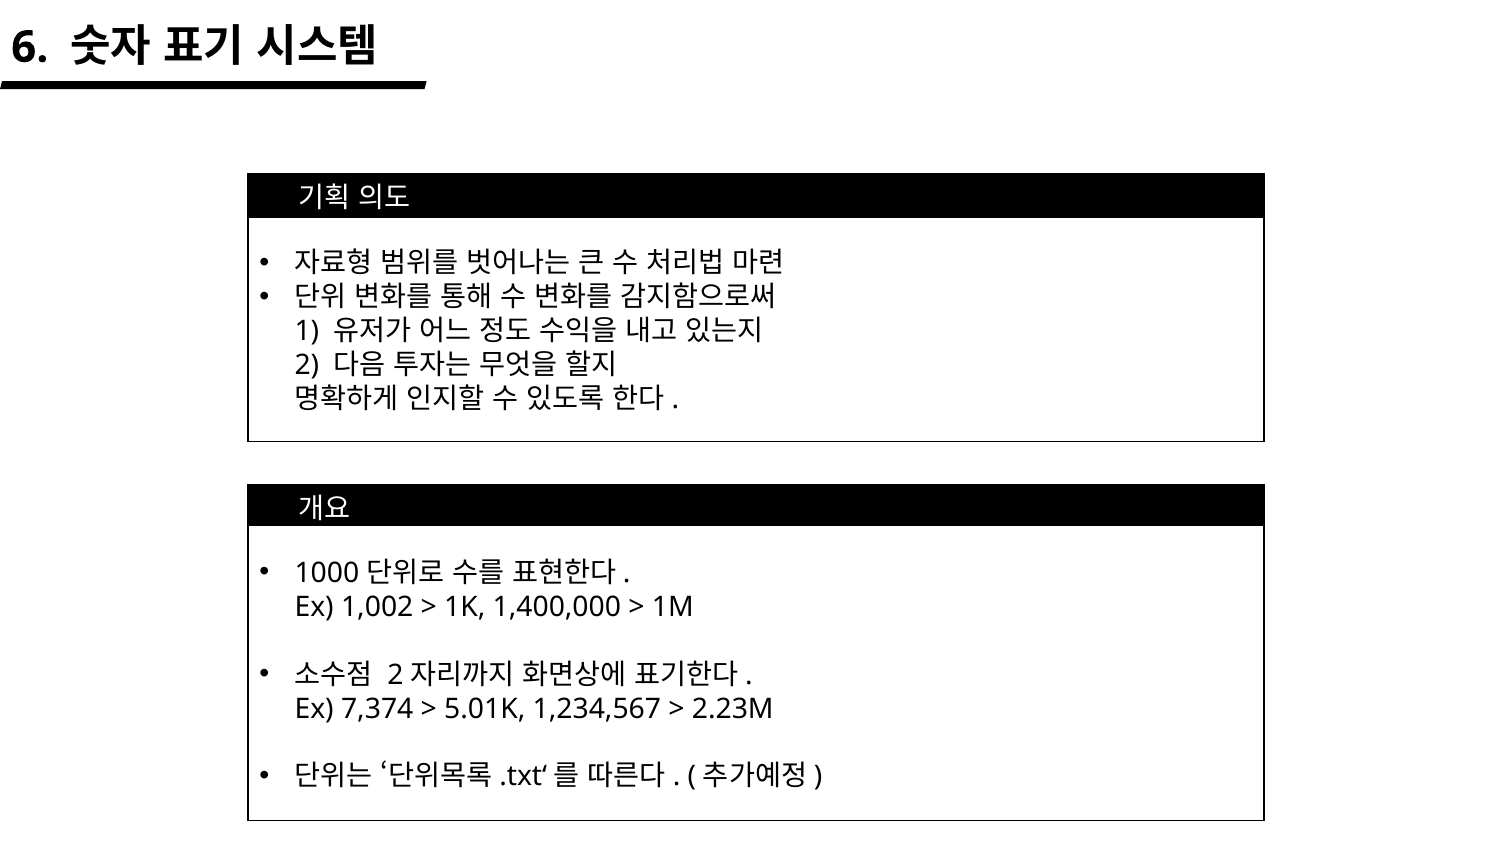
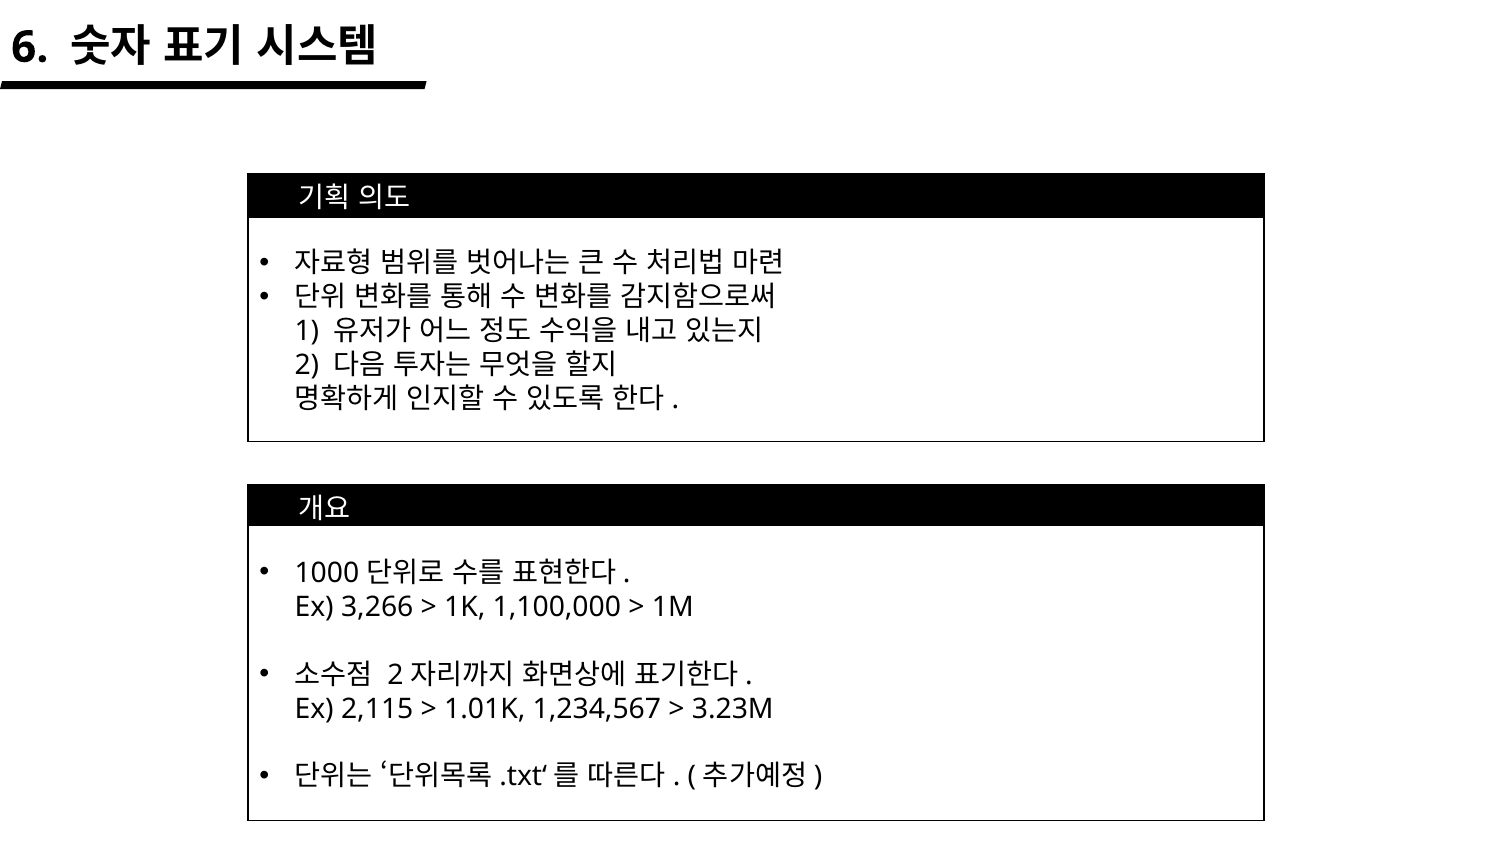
1,002: 1,002 -> 3,266 (377, 607)
1,400,000: 1,400,000 -> 1,100,000 (557, 607)
7,374: 7,374 -> 2,115 (377, 709)
5.01K: 5.01K -> 1.01K (485, 709)
2.23M: 2.23M -> 3.23M (733, 709)
